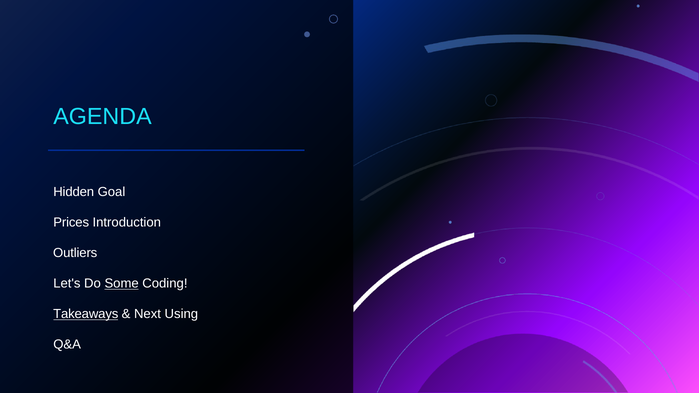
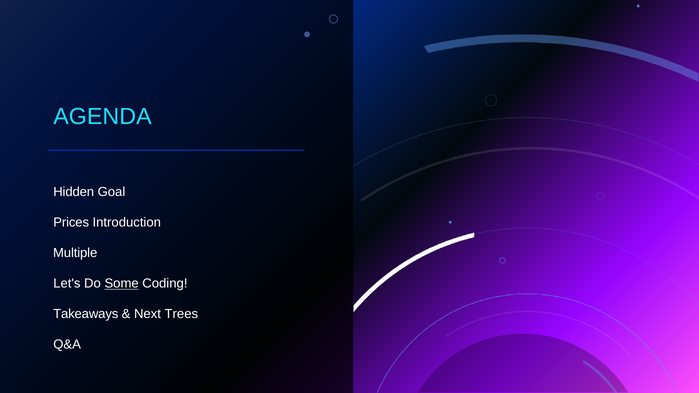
Outliers: Outliers -> Multiple (75, 253)
Takeaways underline: present -> none (86, 314)
Using: Using -> Trees (181, 314)
